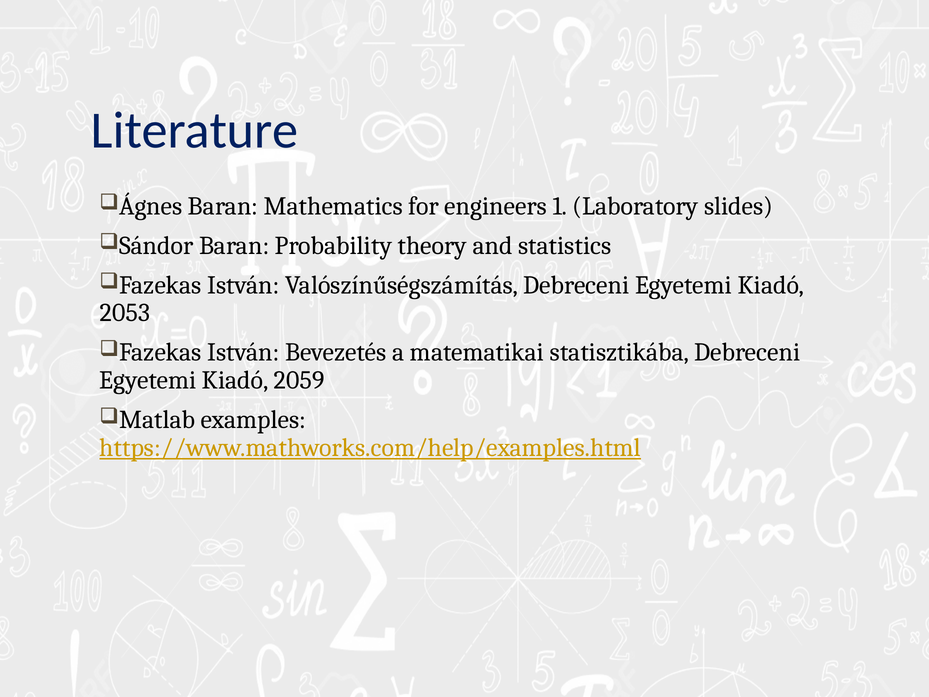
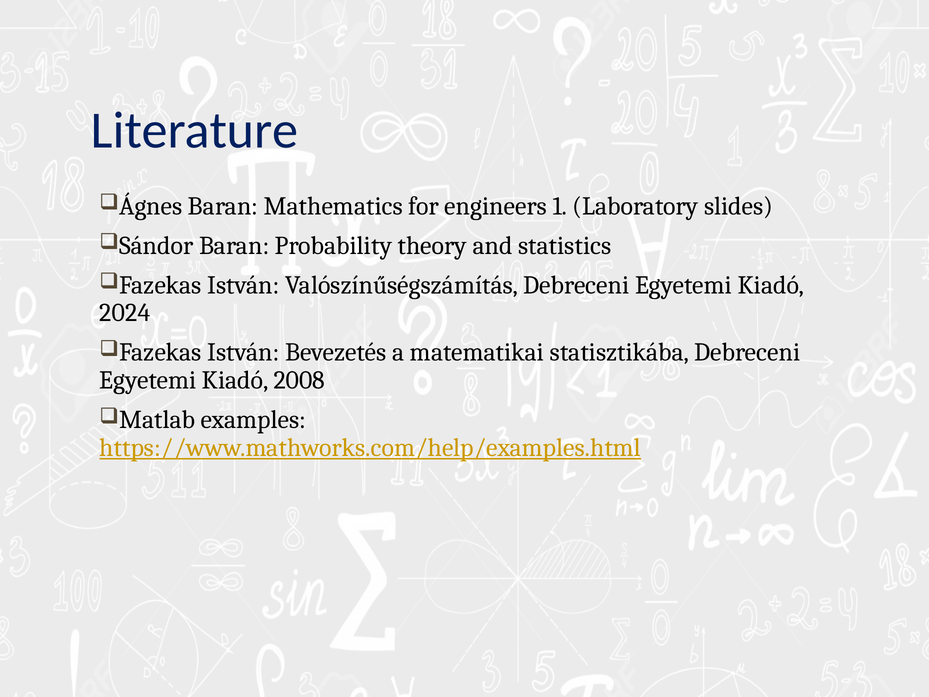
2053: 2053 -> 2024 (125, 313)
2059: 2059 -> 2008 (299, 380)
